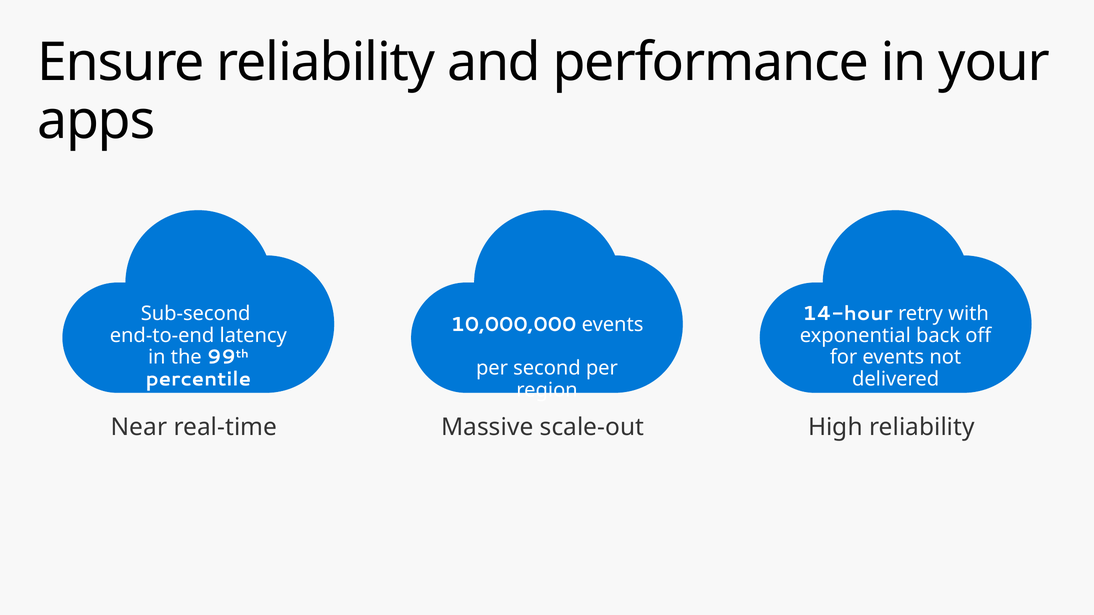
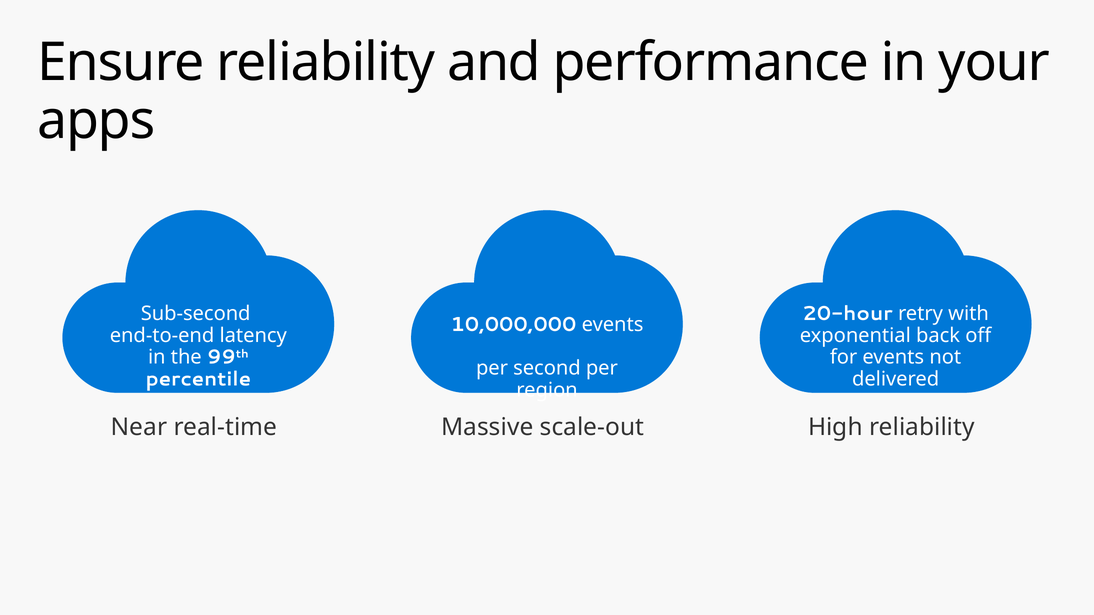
14-hour: 14-hour -> 20-hour (847, 314)
